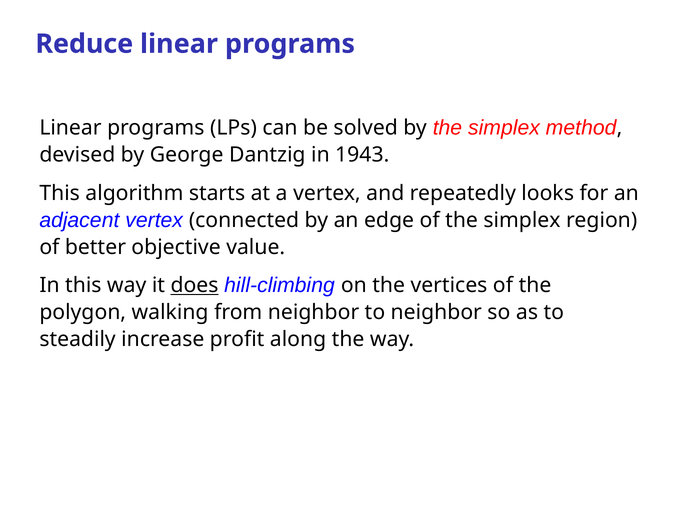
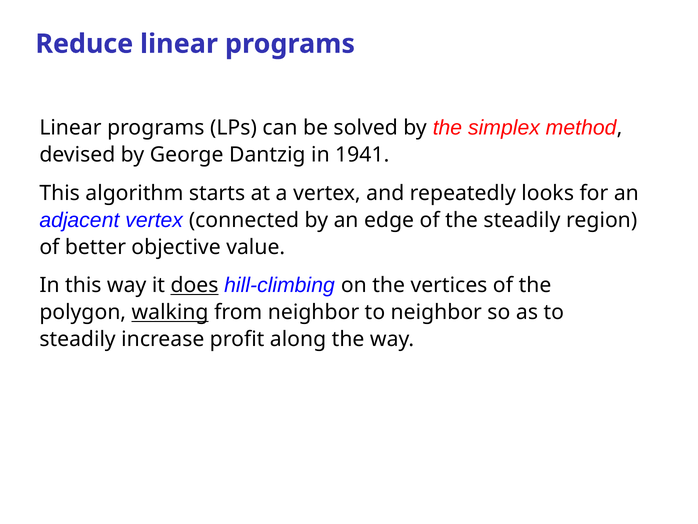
1943: 1943 -> 1941 (362, 155)
of the simplex: simplex -> steadily (522, 220)
walking underline: none -> present (170, 312)
